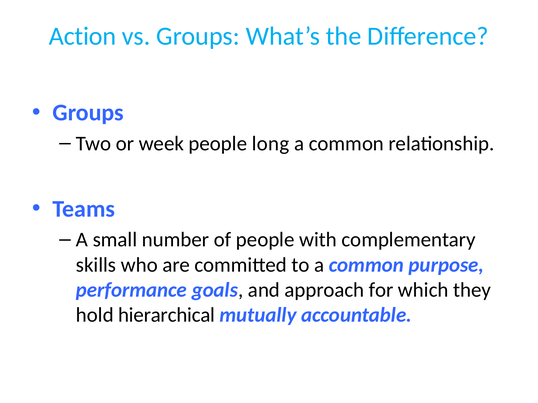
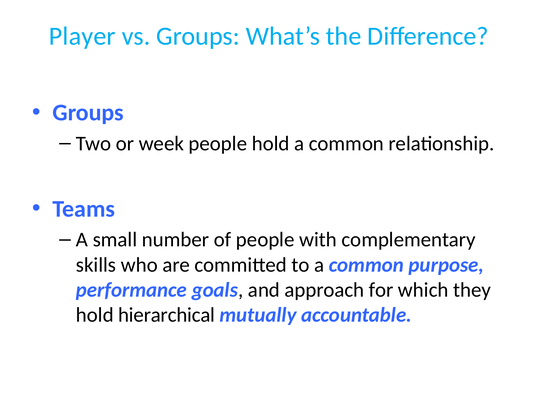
Action: Action -> Player (82, 36)
people long: long -> hold (271, 144)
